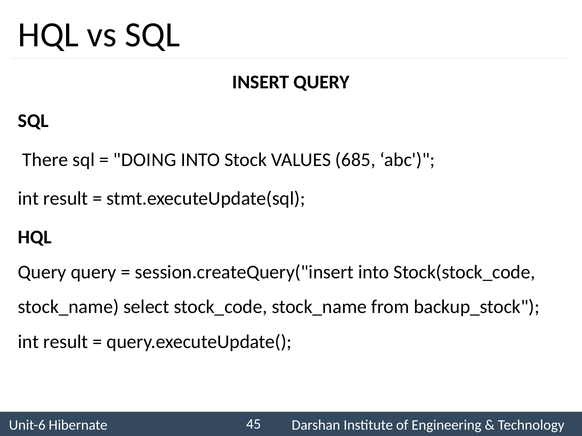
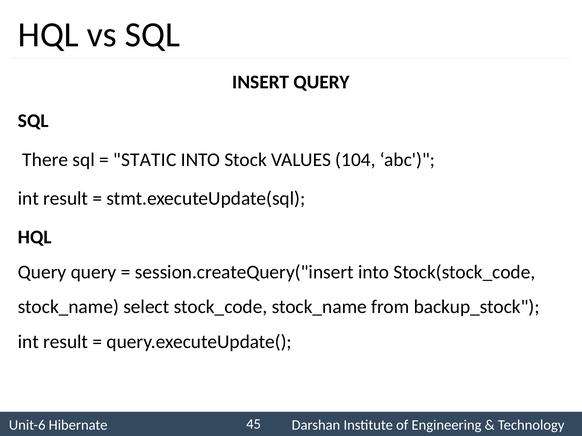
DOING: DOING -> STATIC (145, 160)
685: 685 -> 104 (355, 160)
